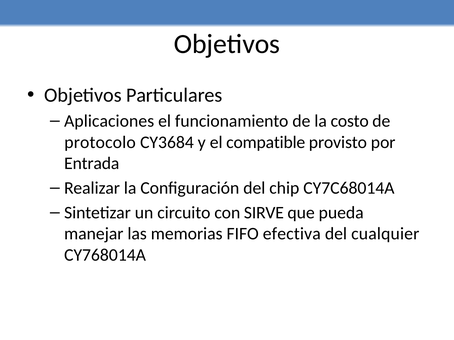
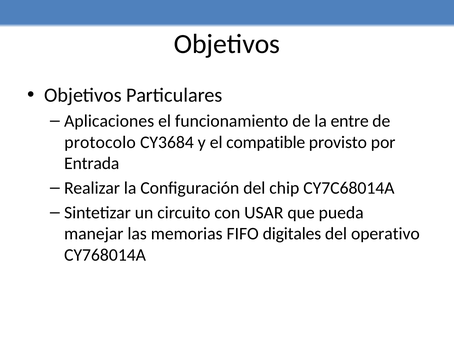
costo: costo -> entre (350, 121)
SIRVE: SIRVE -> USAR (264, 213)
efectiva: efectiva -> digitales (292, 234)
cualquier: cualquier -> operativo (385, 234)
